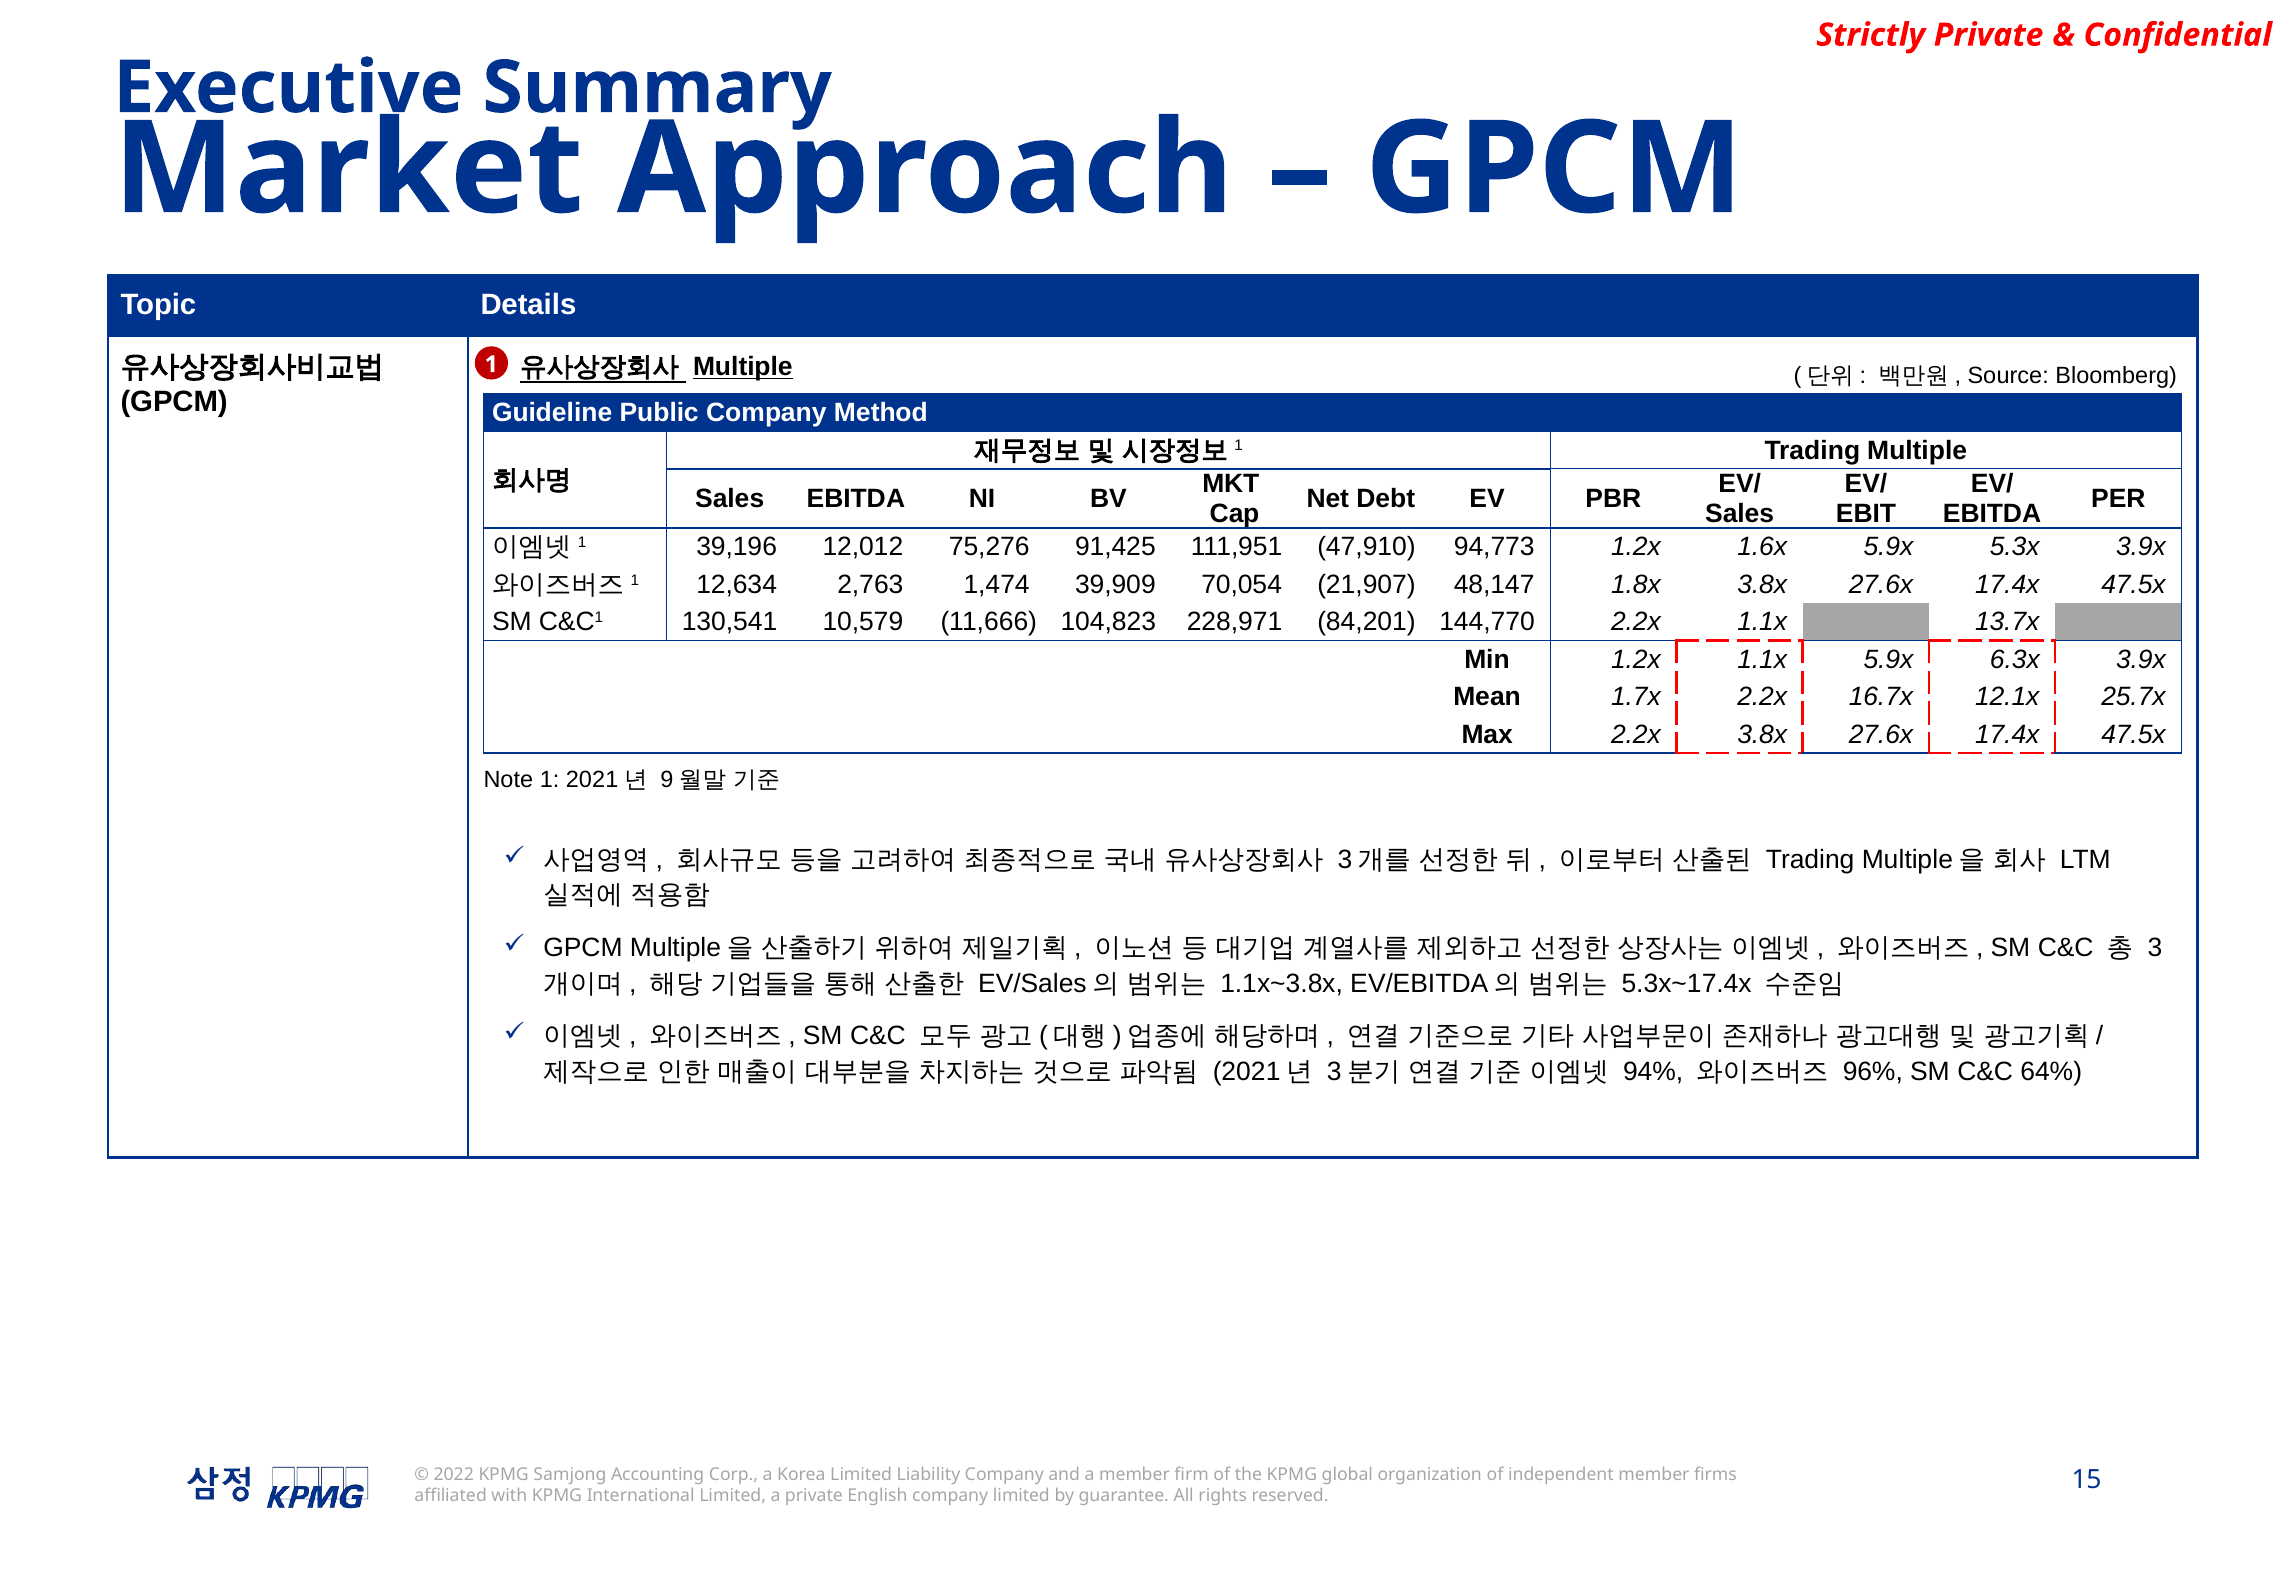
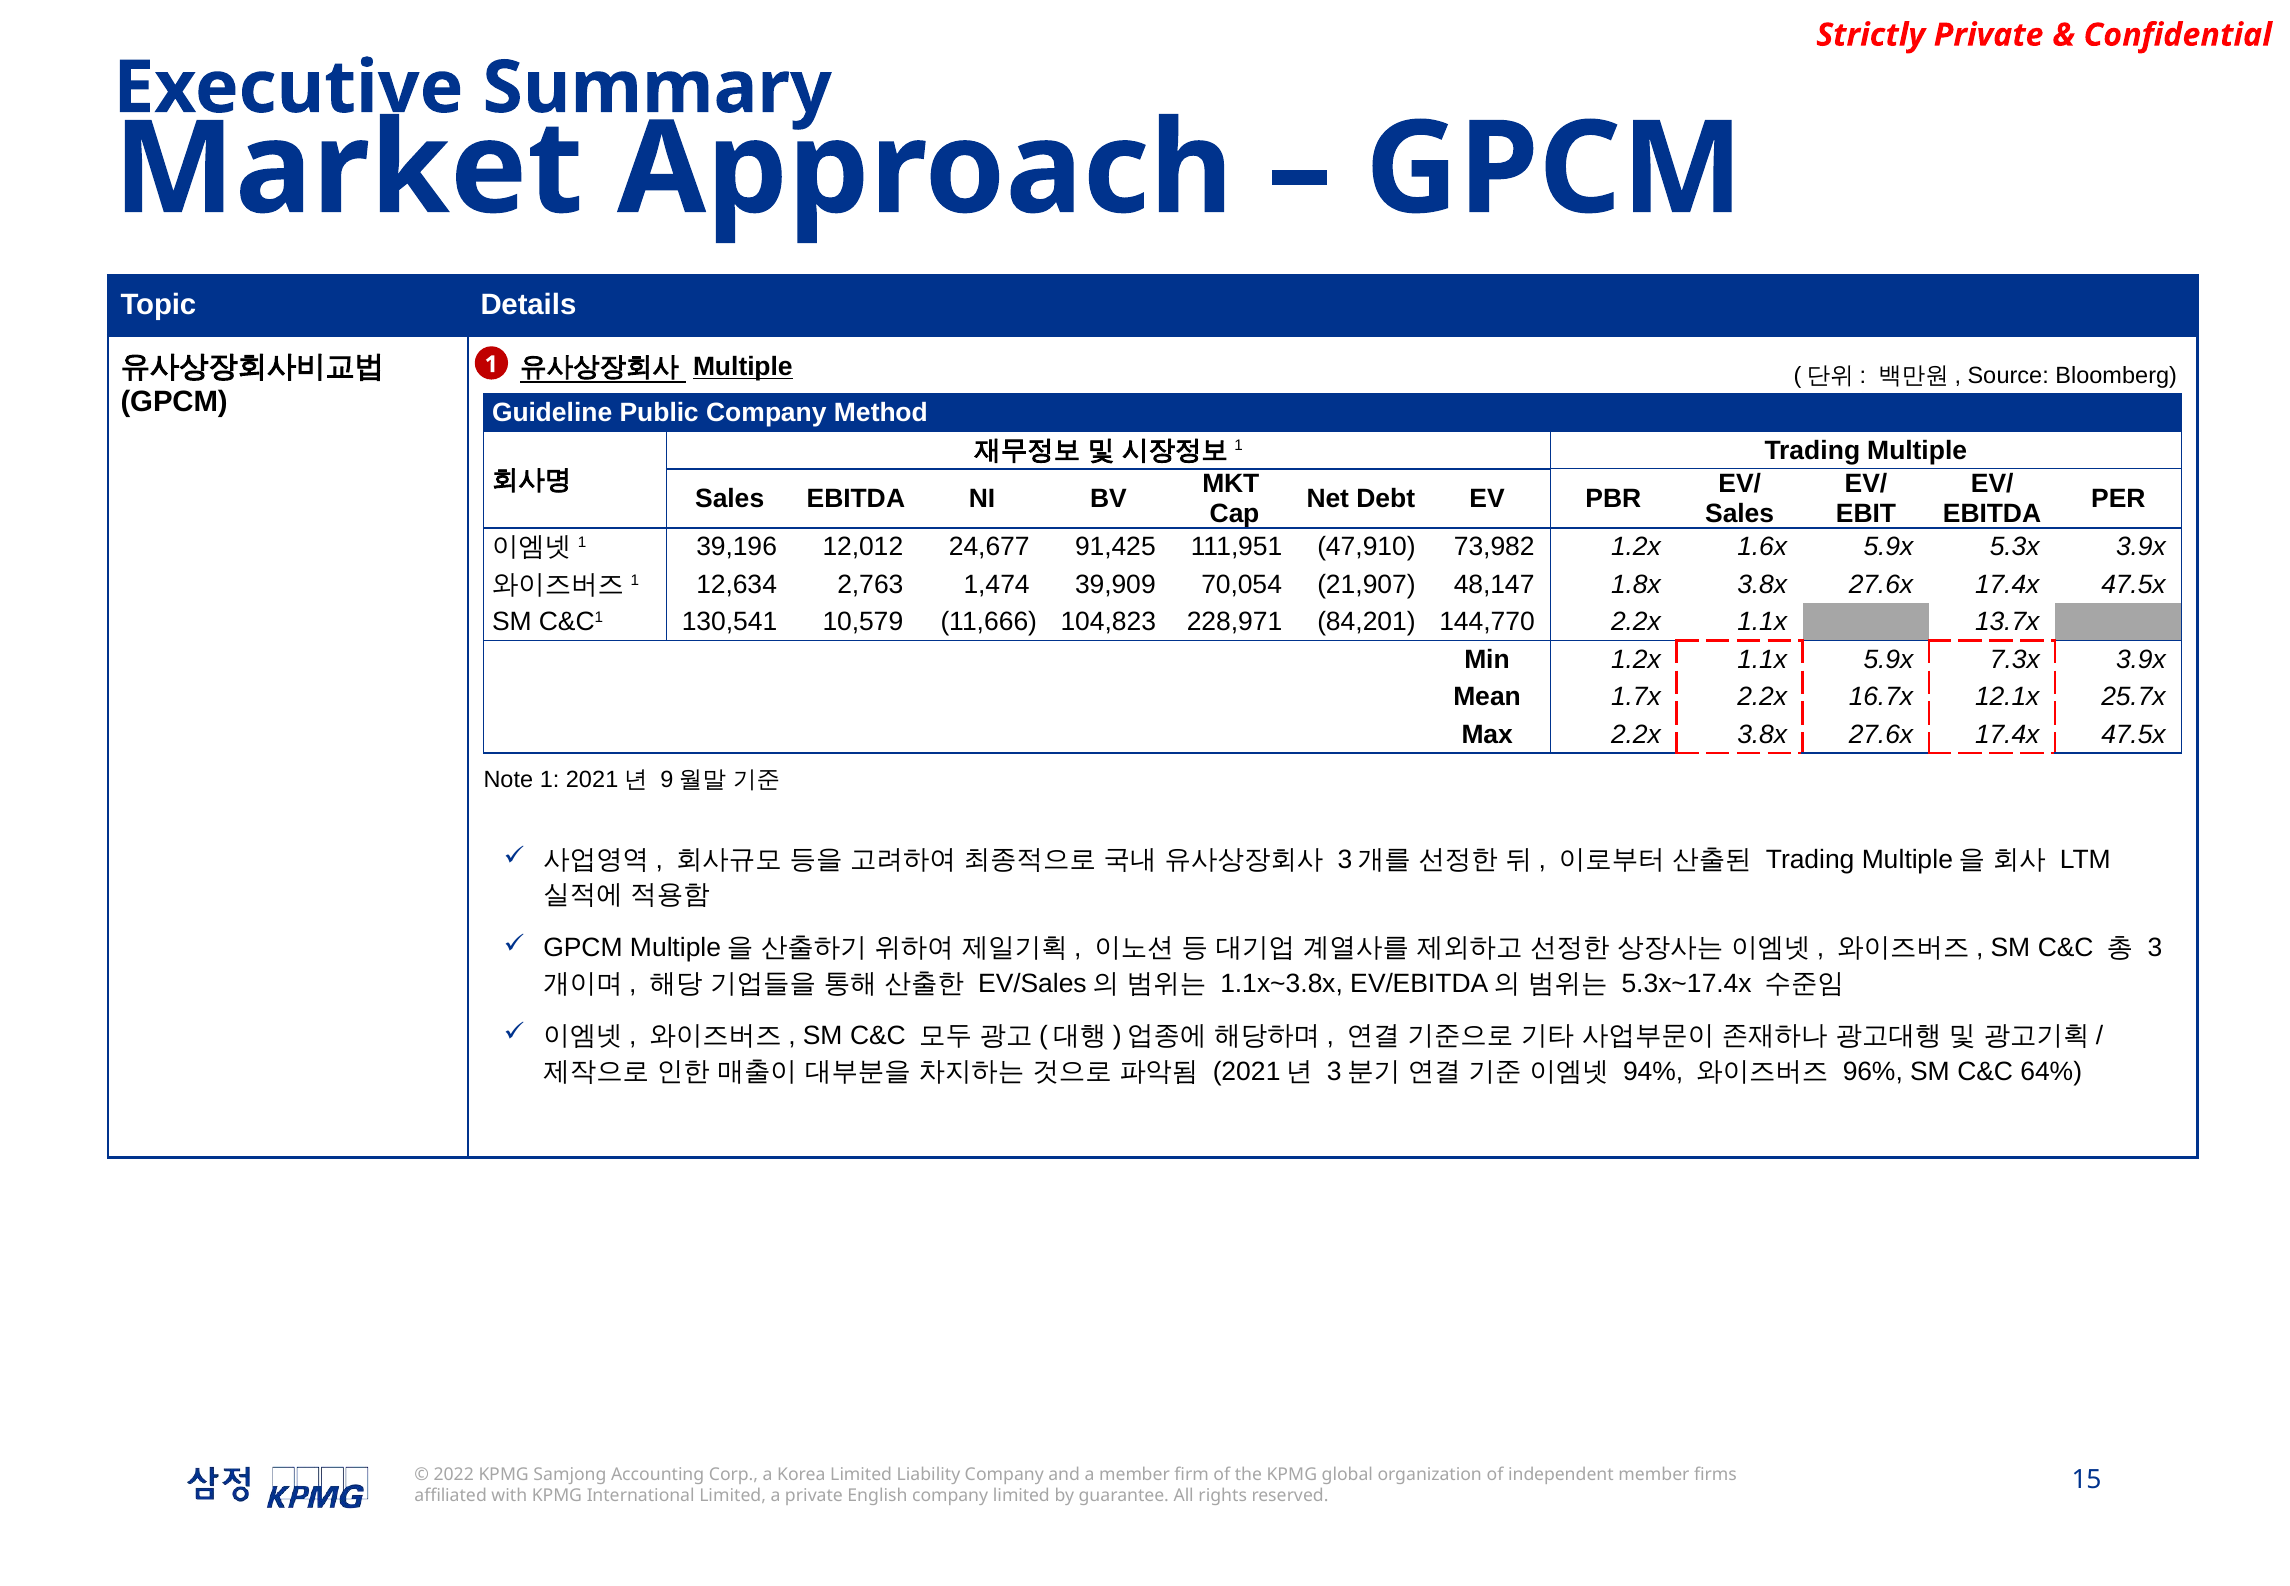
75,276: 75,276 -> 24,677 (989, 547)
94,773: 94,773 -> 73,982 (1494, 547)
6.3x: 6.3x -> 7.3x (2015, 659)
